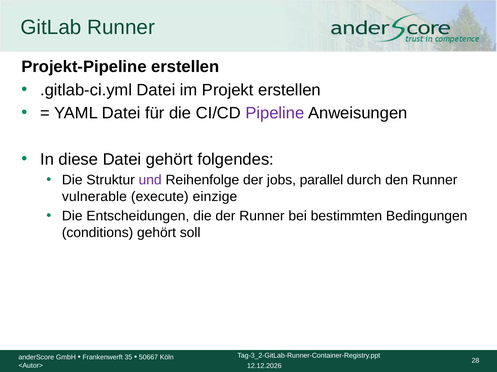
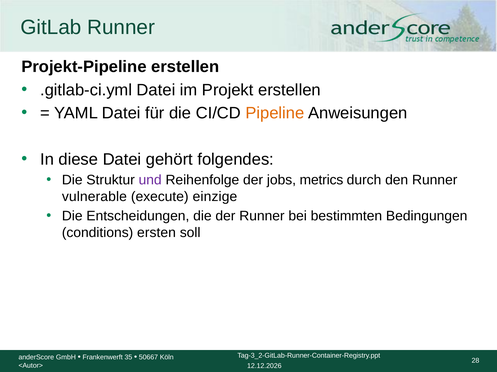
Pipeline colour: purple -> orange (275, 113)
parallel: parallel -> metrics (321, 180)
conditions gehört: gehört -> ersten (157, 233)
